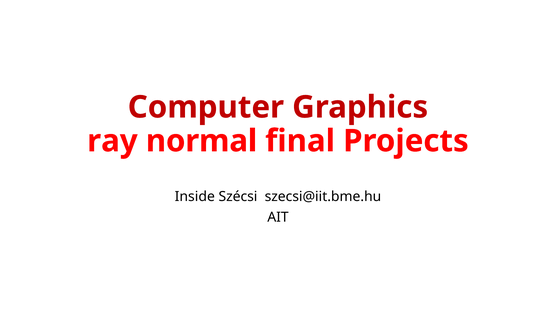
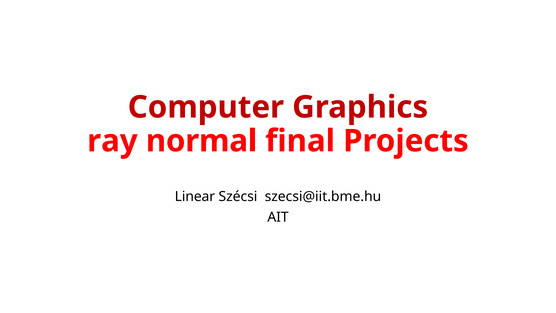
Inside: Inside -> Linear (195, 196)
